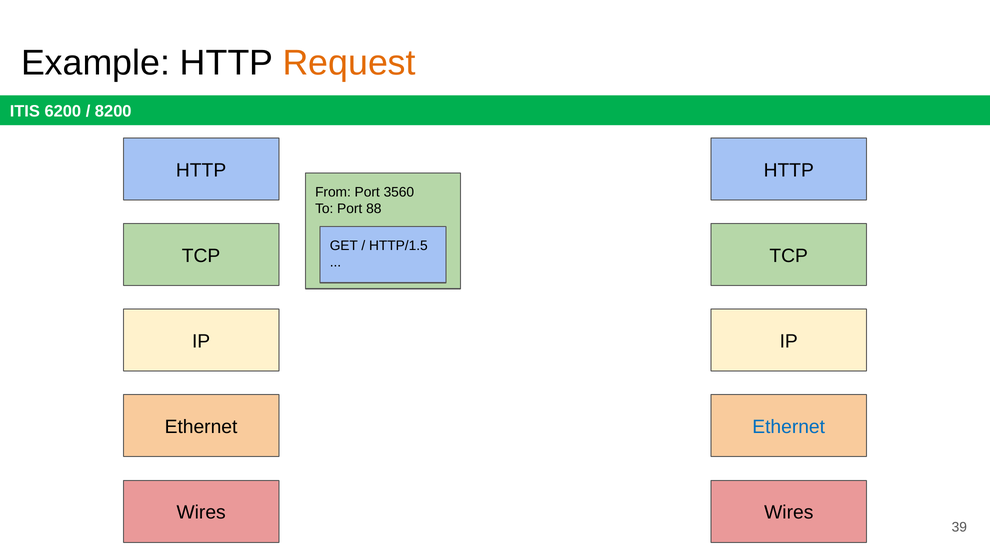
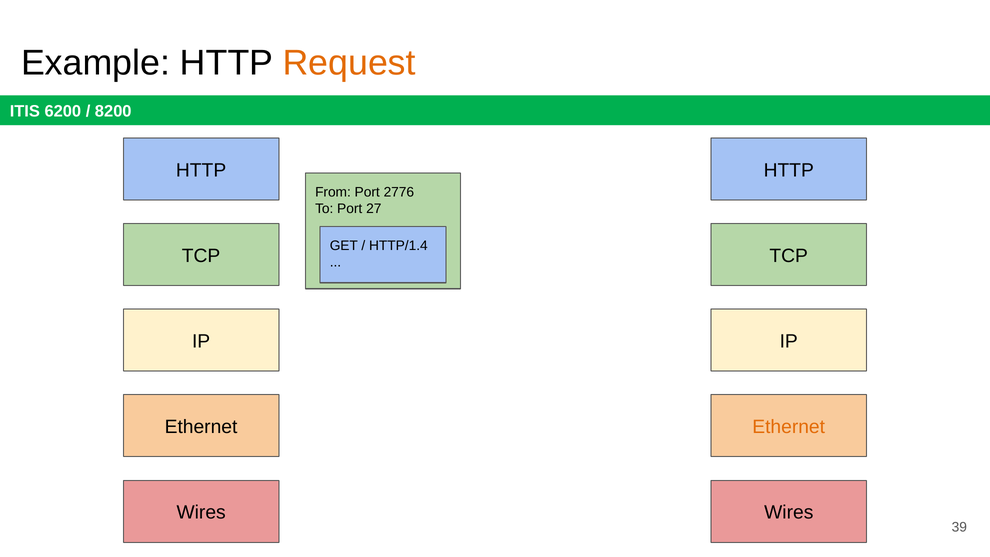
3560: 3560 -> 2776 (399, 192)
88: 88 -> 27 (374, 209)
HTTP/1.5: HTTP/1.5 -> HTTP/1.4 (398, 246)
Ethernet colour: blue -> orange (789, 427)
